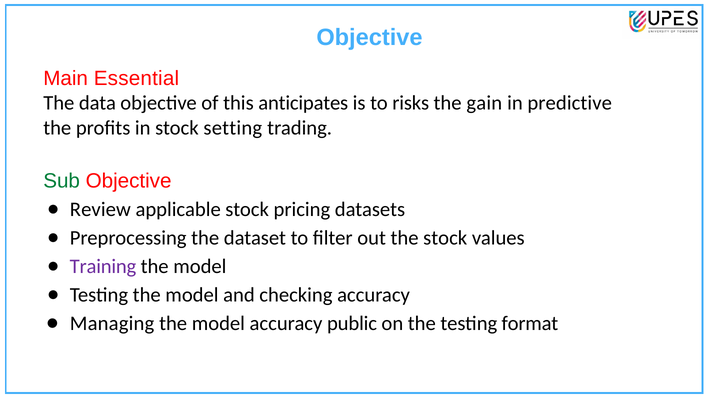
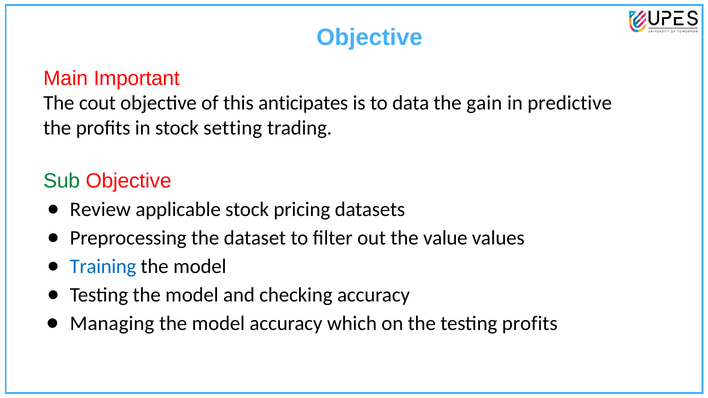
Essential: Essential -> Important (137, 78)
data: data -> cout (97, 103)
risks: risks -> data (411, 103)
the stock: stock -> value (445, 238)
Training colour: purple -> blue (103, 267)
public: public -> which (352, 324)
testing format: format -> profits (530, 324)
